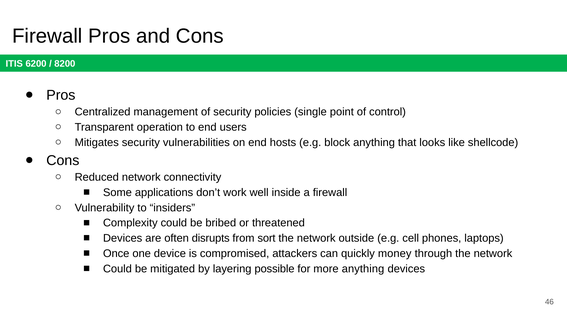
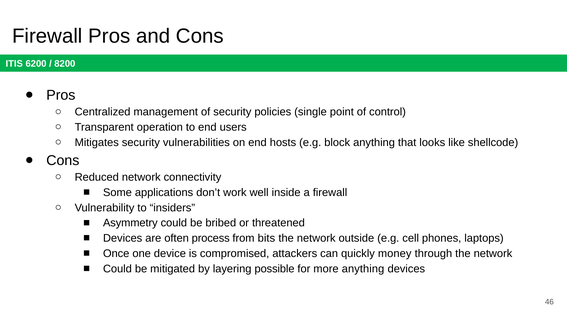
Complexity: Complexity -> Asymmetry (130, 223)
disrupts: disrupts -> process (211, 238)
sort: sort -> bits (266, 238)
